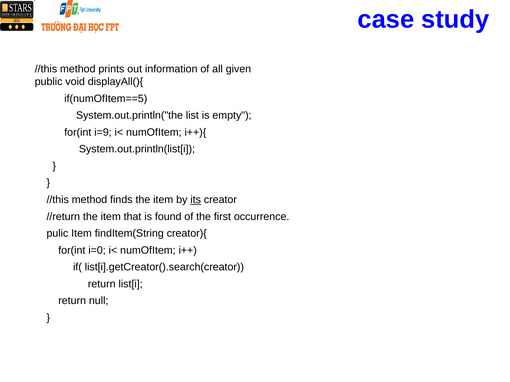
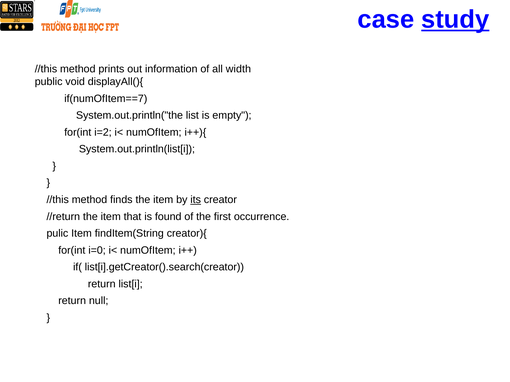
study underline: none -> present (455, 20)
given: given -> width (238, 69)
if(numOfItem==5: if(numOfItem==5 -> if(numOfItem==7 (106, 99)
i=9: i=9 -> i=2 (103, 132)
